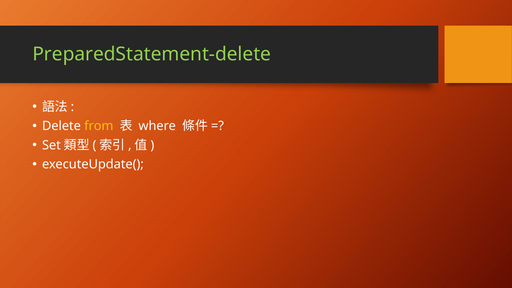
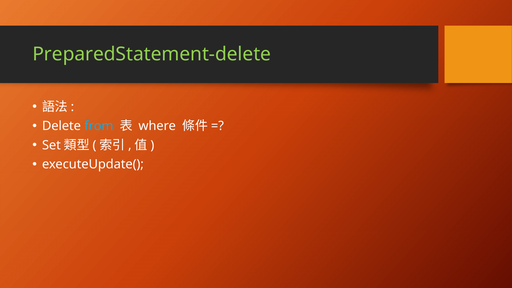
from colour: yellow -> light blue (99, 126)
